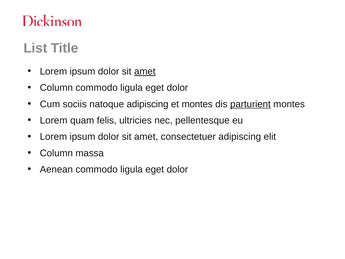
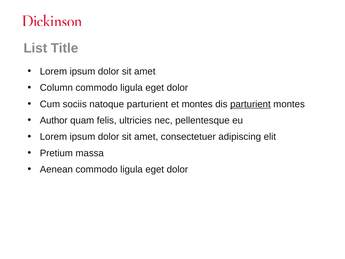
amet underline: present -> none (145, 71)
natoque adipiscing: adipiscing -> parturient (147, 104)
Lorem: Lorem -> Author (54, 120)
Column: Column -> Pretium (56, 153)
